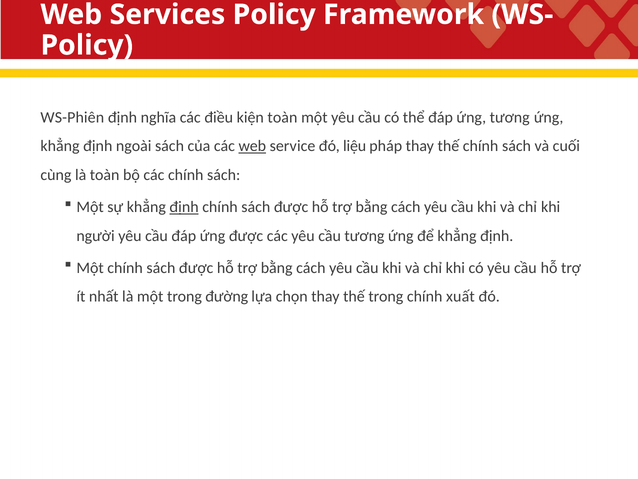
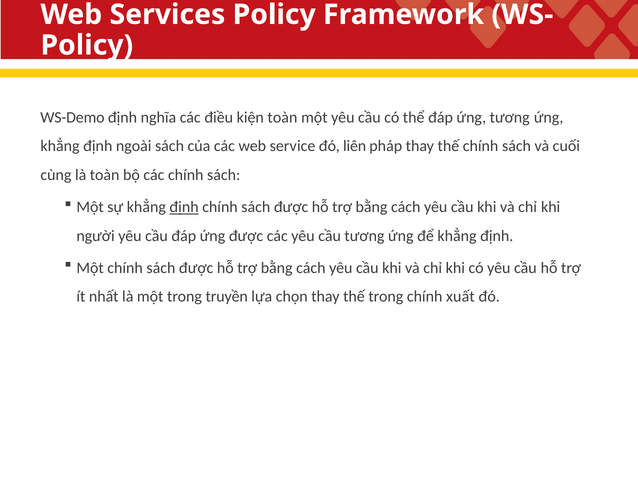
WS-Phiên: WS-Phiên -> WS-Demo (72, 117)
web underline: present -> none (252, 146)
liệu: liệu -> liên (355, 146)
đường: đường -> truyền (227, 296)
